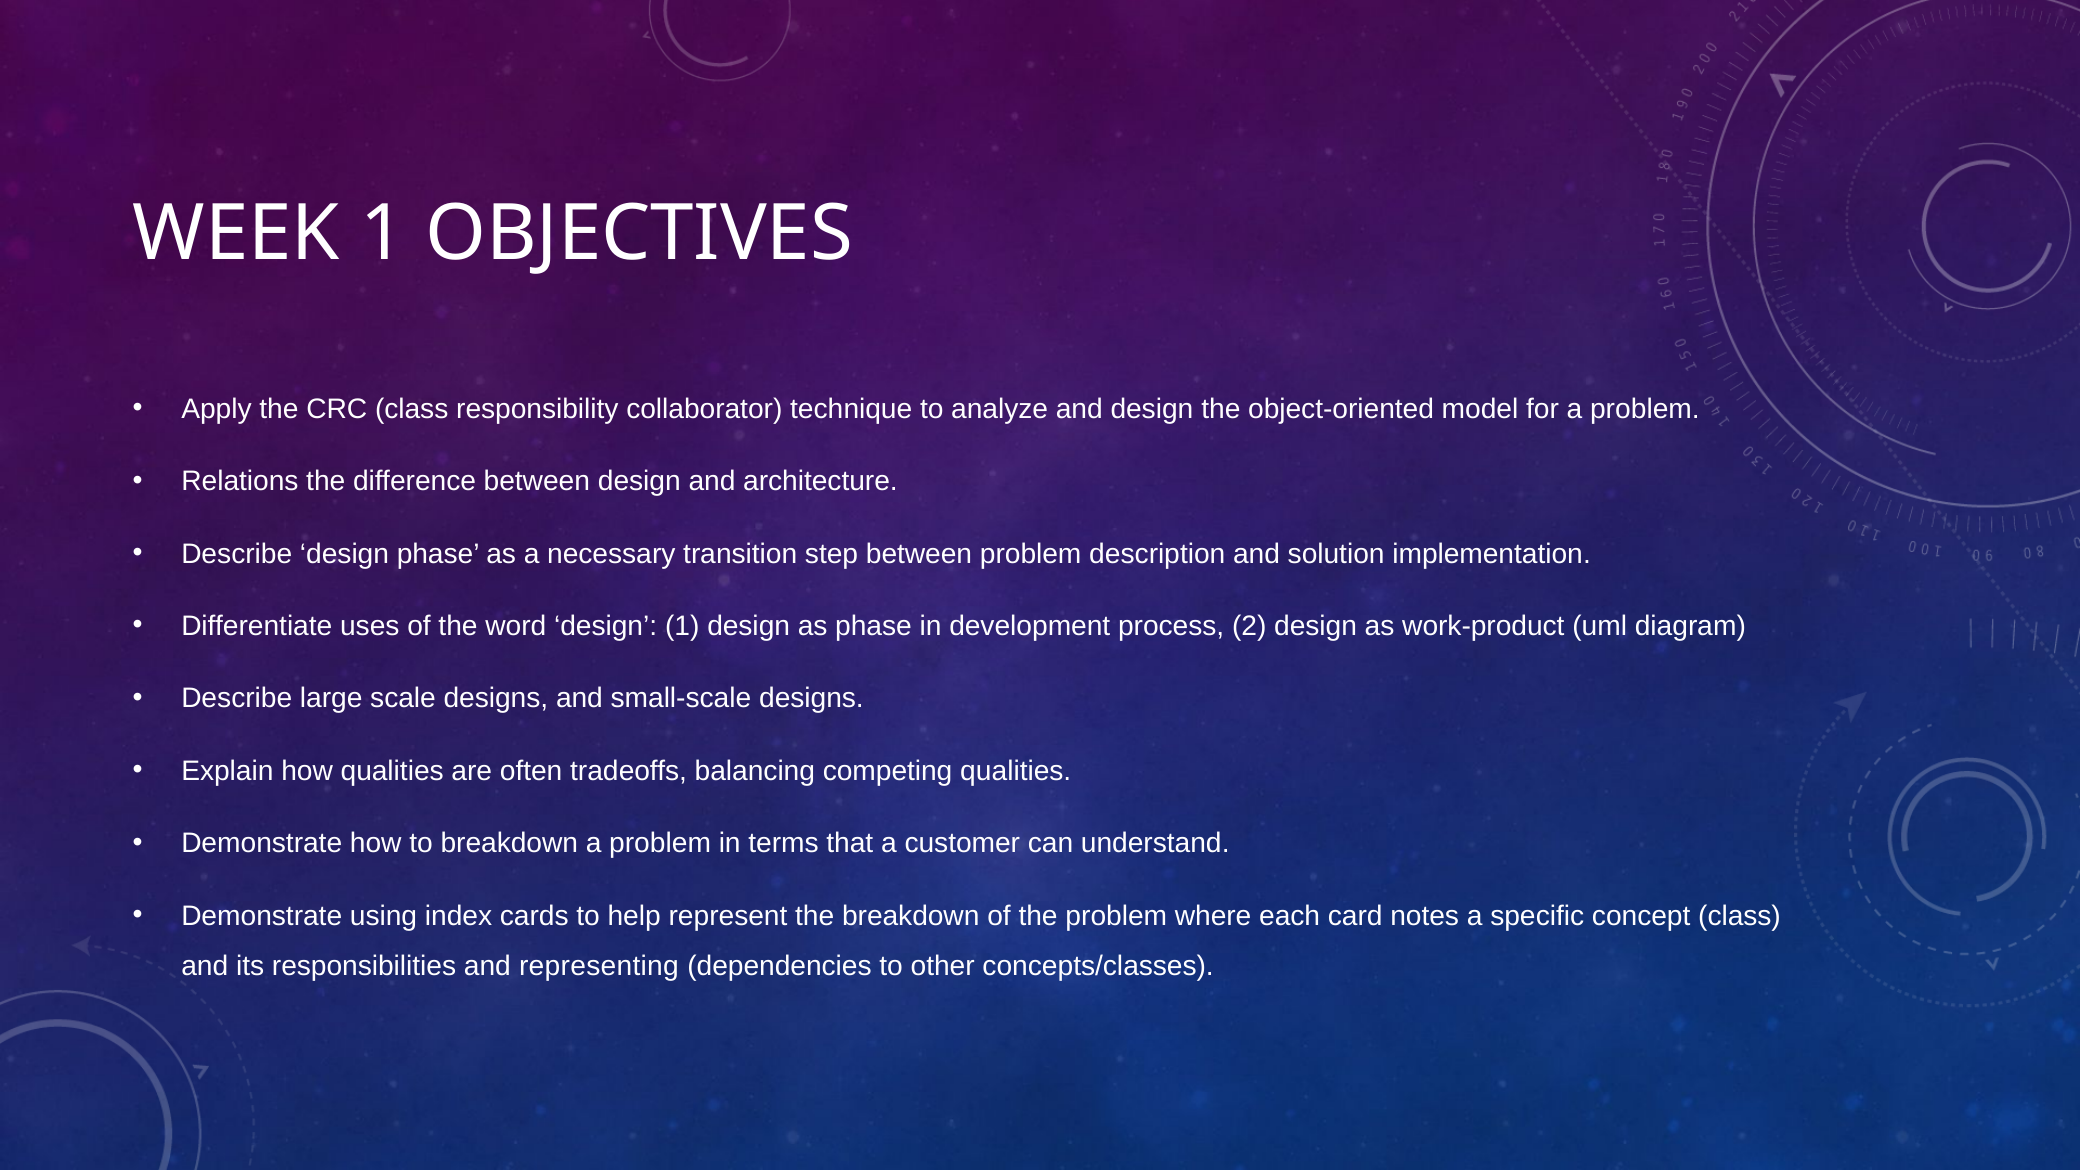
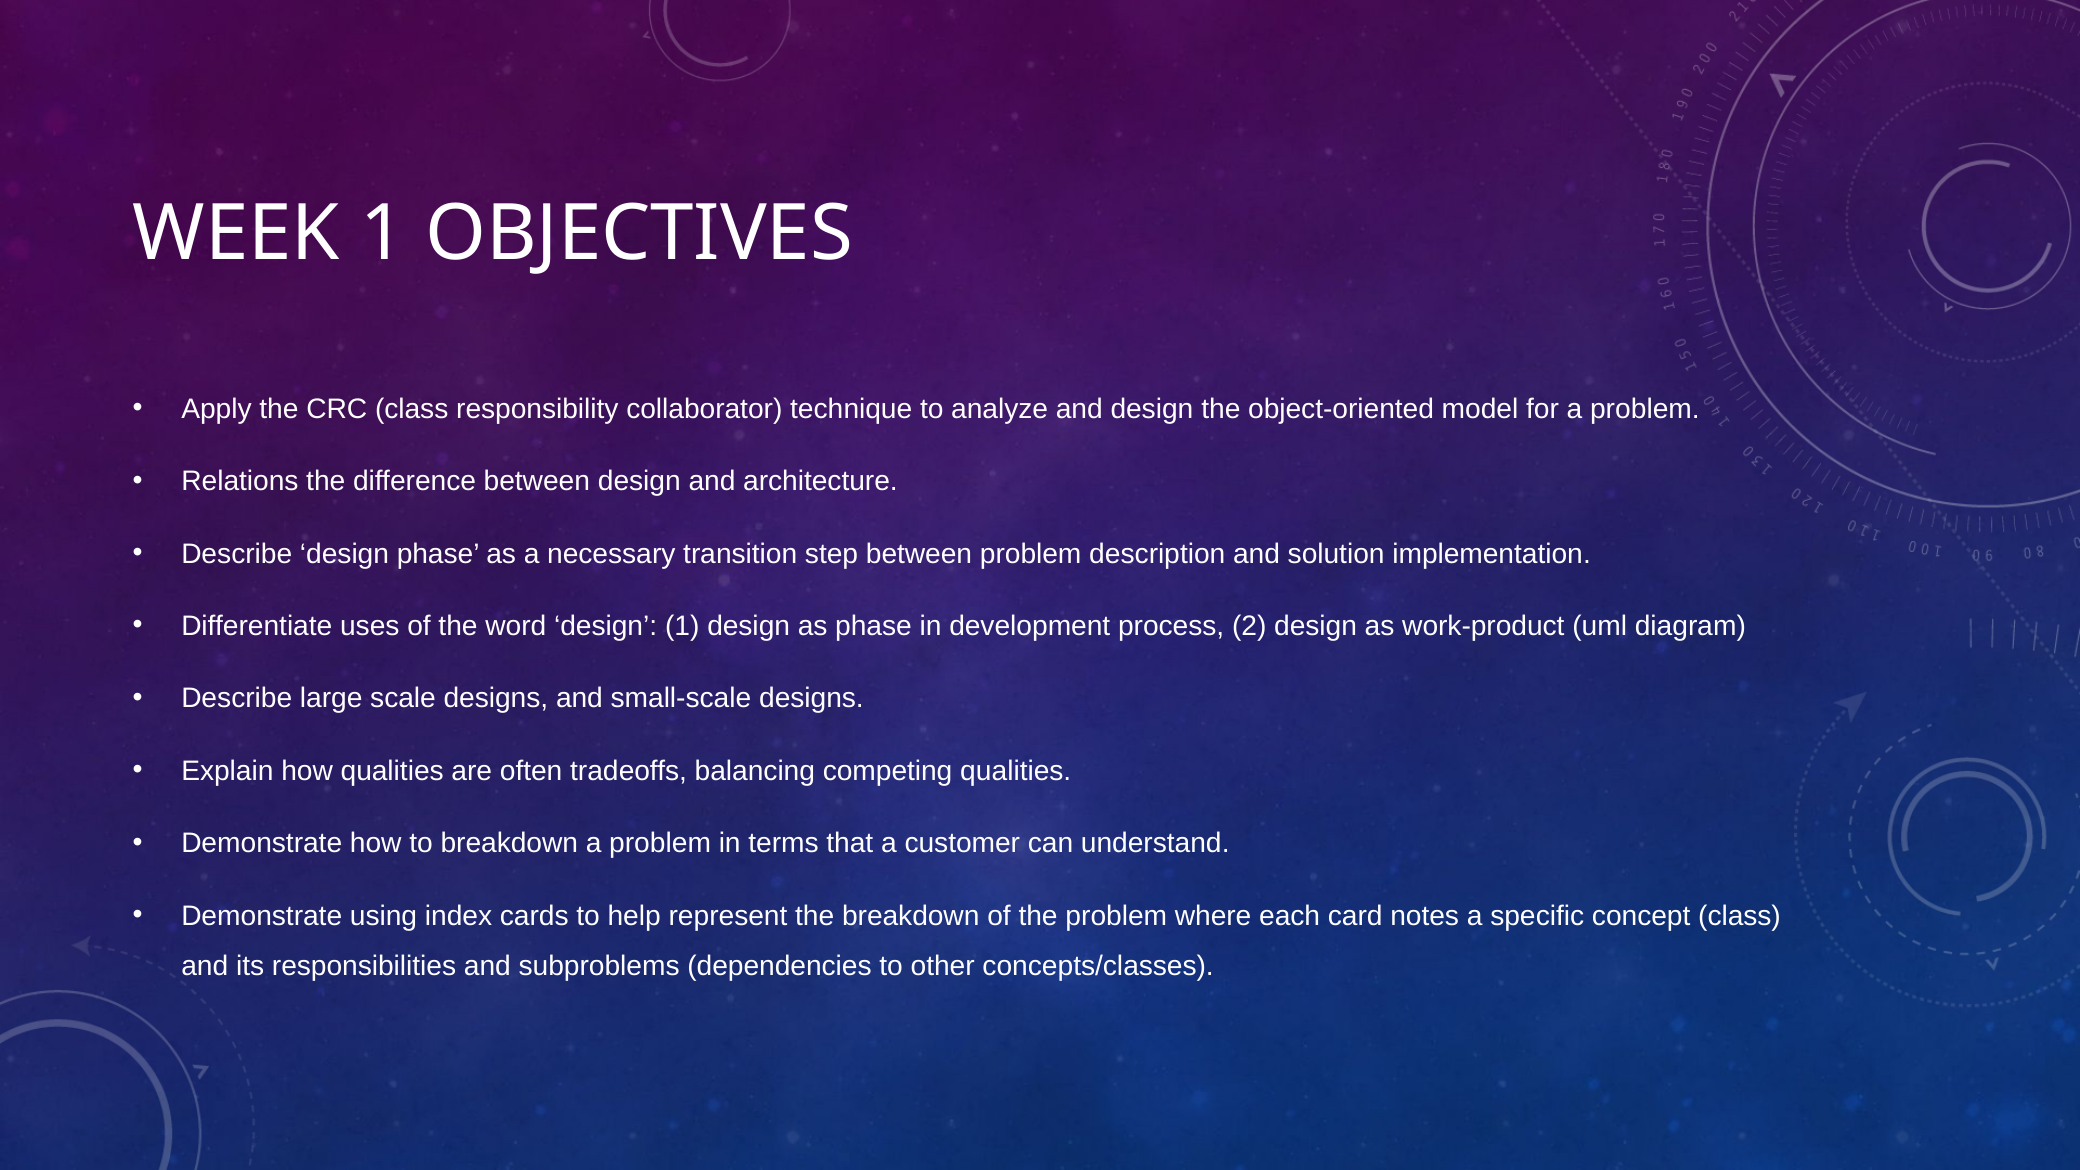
representing: representing -> subproblems (599, 967)
